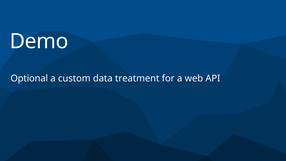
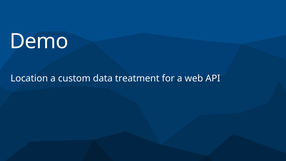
Optional: Optional -> Location (29, 78)
